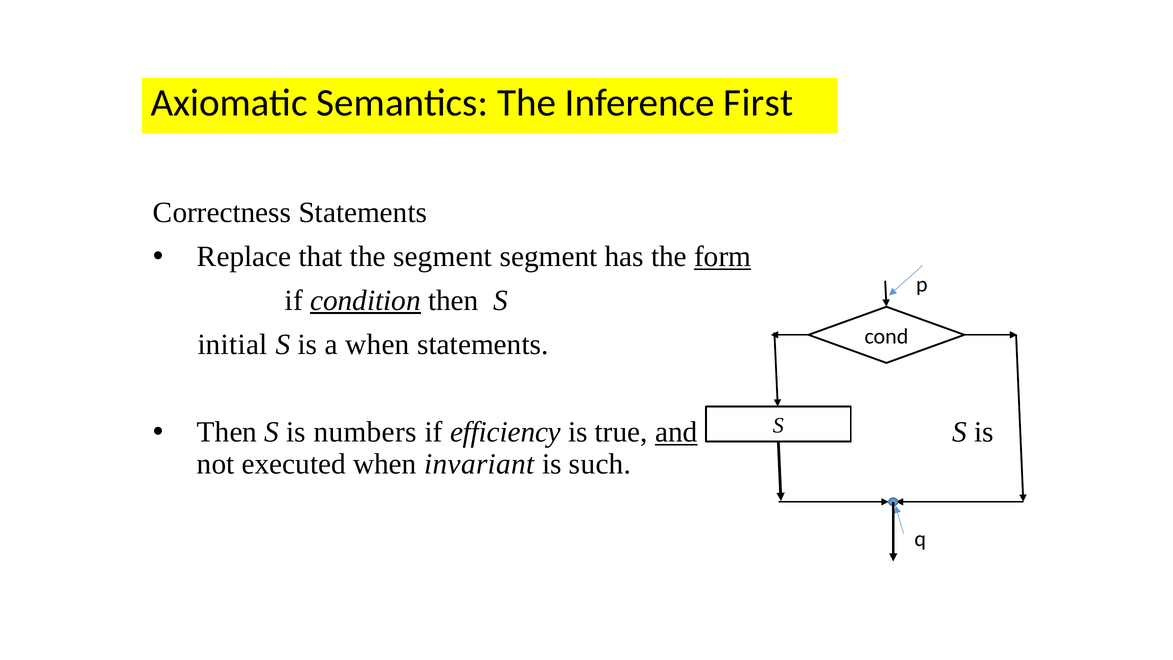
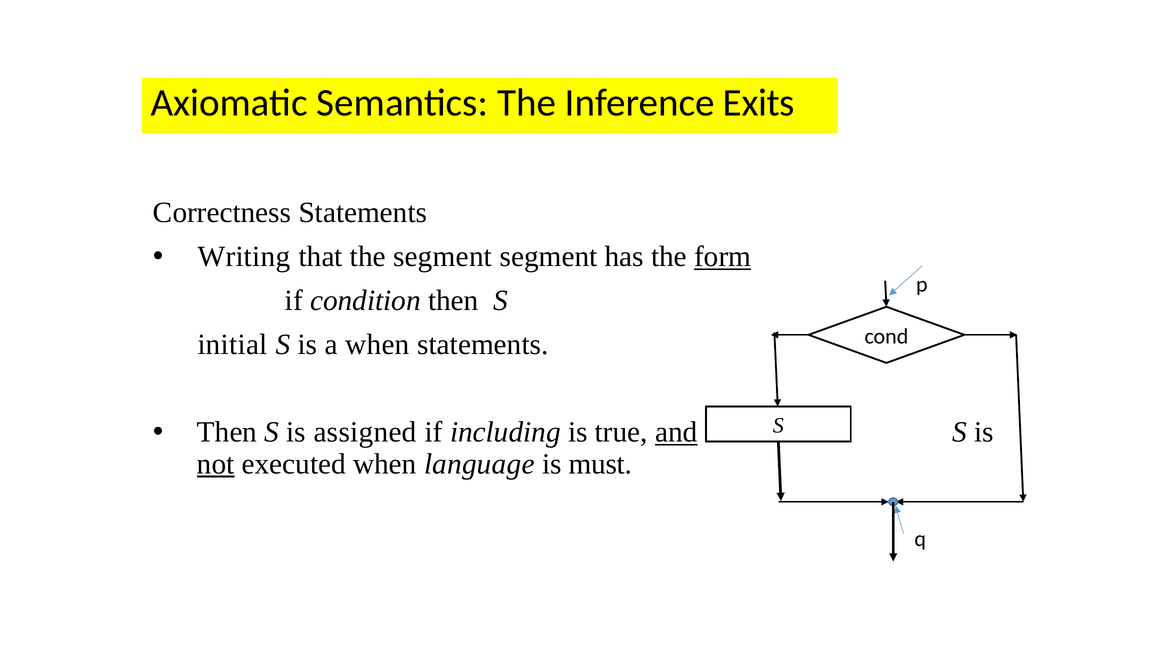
First: First -> Exits (759, 103)
Replace: Replace -> Writing (244, 257)
condition underline: present -> none (365, 300)
numbers: numbers -> assigned (365, 432)
efficiency: efficiency -> including (505, 432)
not underline: none -> present (216, 464)
invariant: invariant -> language (479, 464)
such: such -> must (600, 464)
